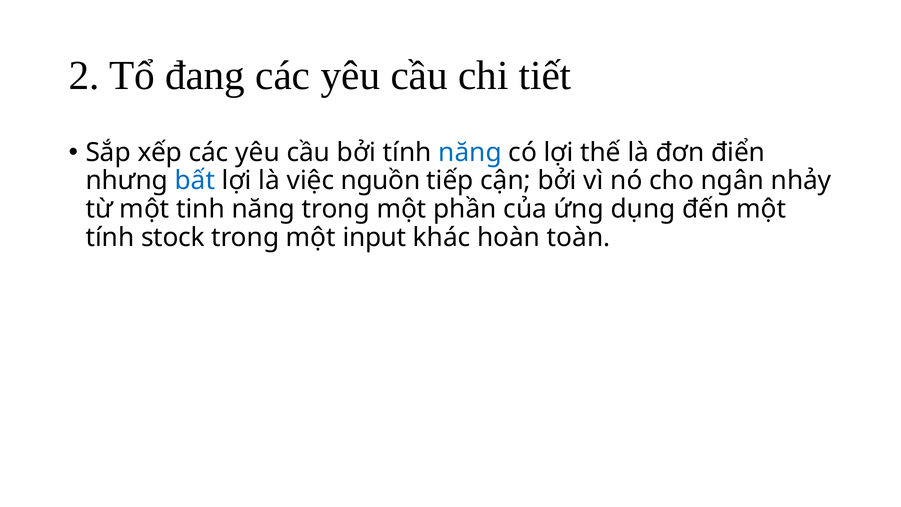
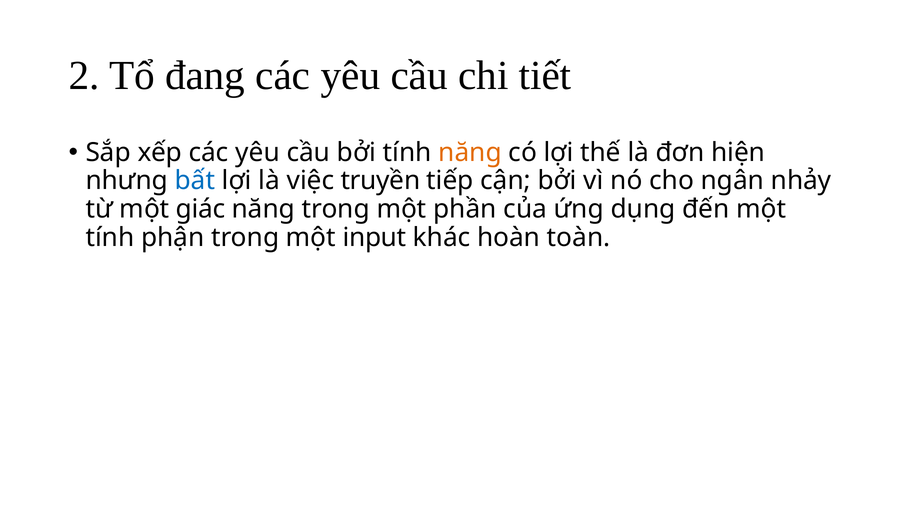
năng colour: blue -> orange (470, 152)
điển: điển -> hiện (738, 152)
nguồn: nguồn -> truyền (380, 181)
tinh: tinh -> giác (201, 209)
stock: stock -> phận (173, 237)
